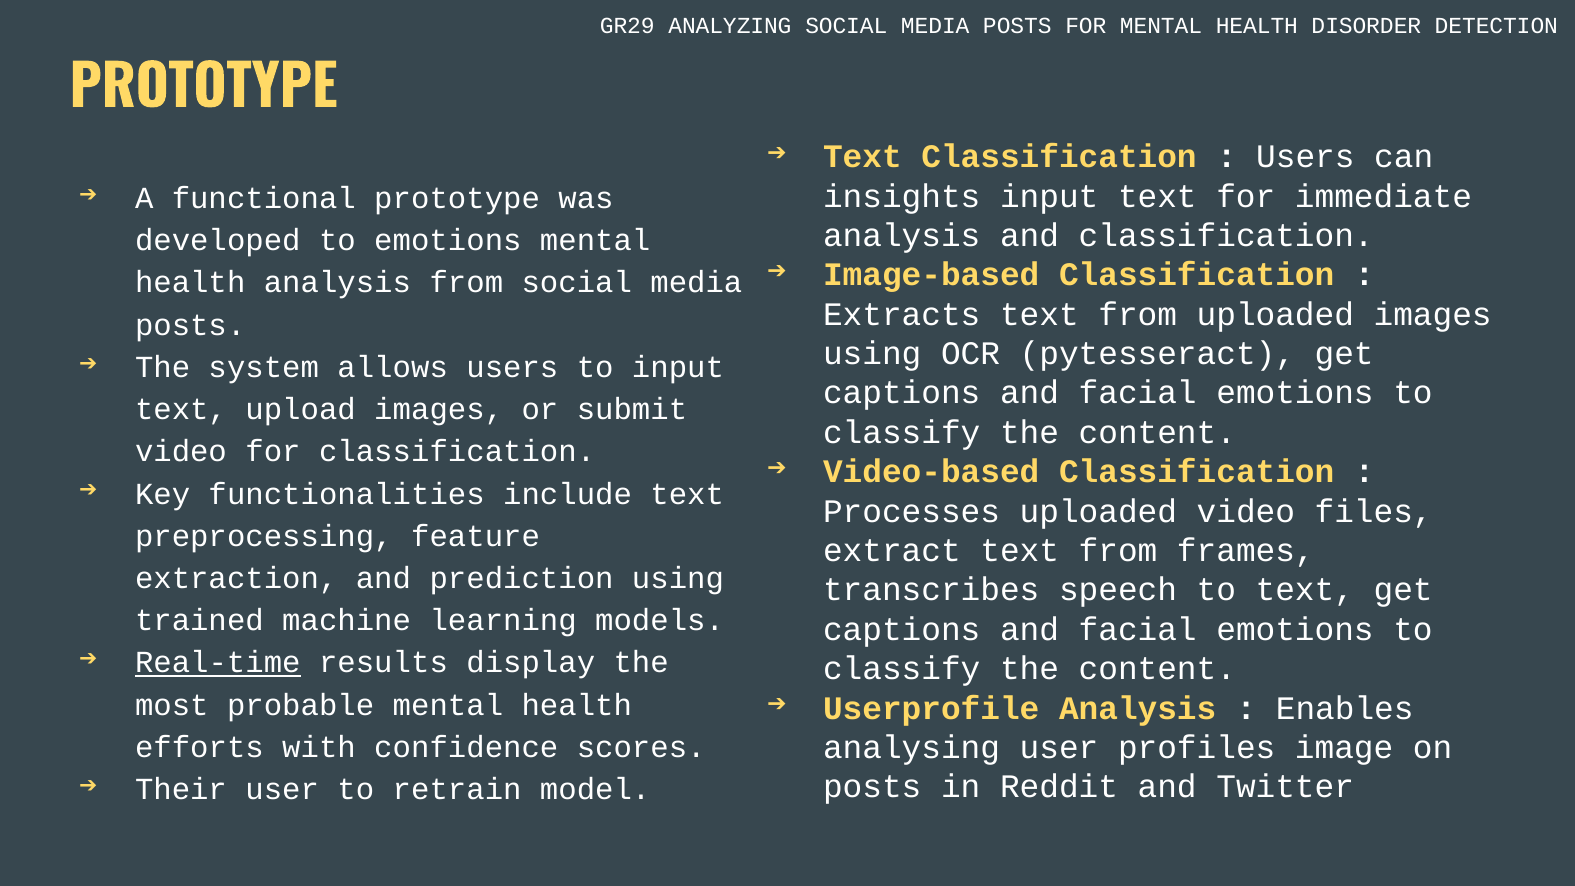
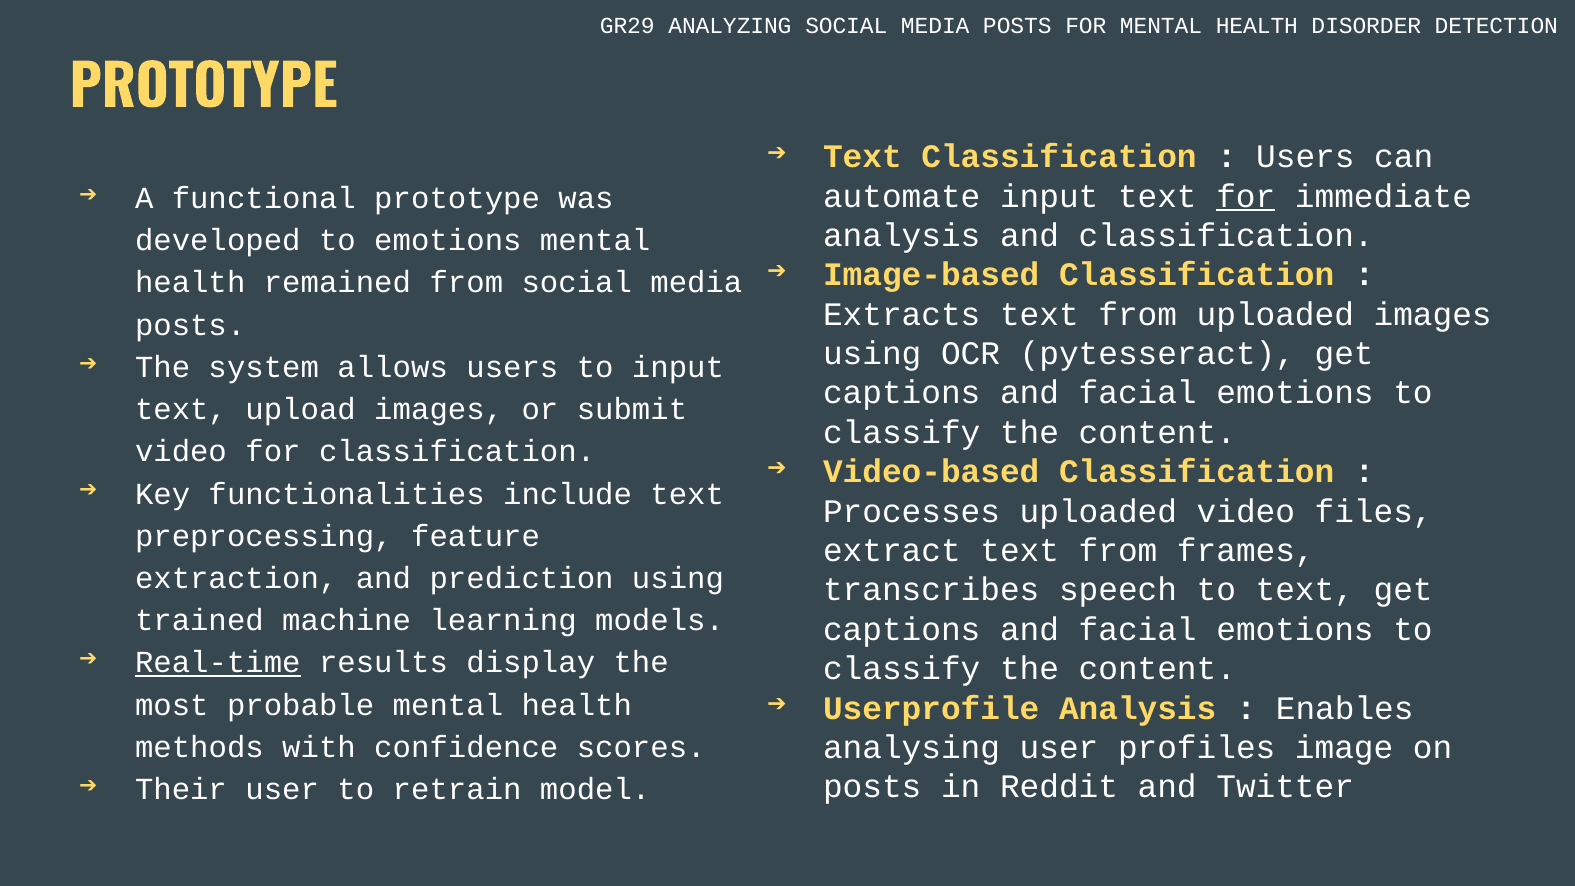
insights: insights -> automate (902, 196)
for underline: none -> present (1246, 196)
health analysis: analysis -> remained (337, 283)
efforts: efforts -> methods (199, 747)
